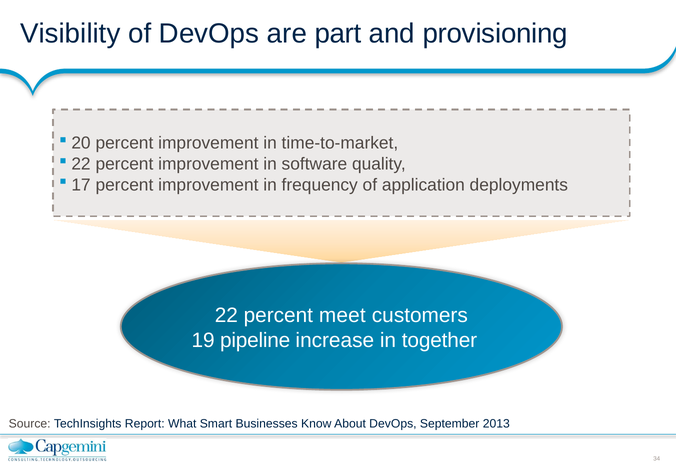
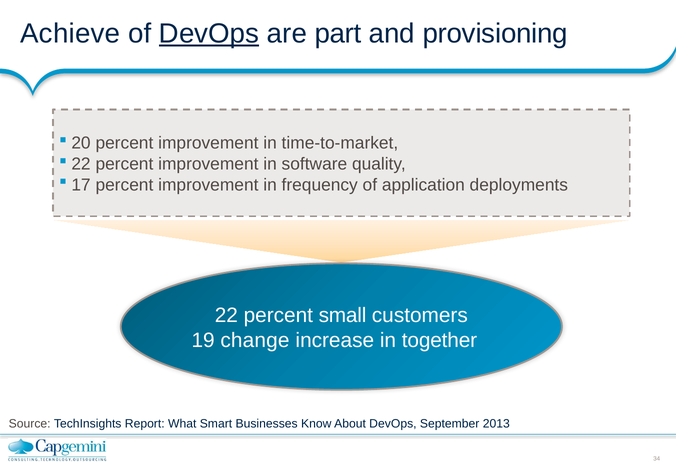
Visibility: Visibility -> Achieve (70, 33)
DevOps underline: none -> present (209, 33)
meet: meet -> small (343, 316)
pipeline: pipeline -> change (255, 341)
